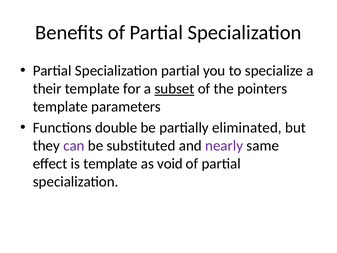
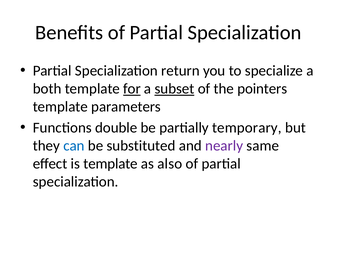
Specialization partial: partial -> return (180, 71)
their: their -> both (47, 89)
for underline: none -> present (132, 89)
eliminated: eliminated -> temporary (247, 128)
can colour: purple -> blue (74, 146)
void: void -> also (170, 164)
